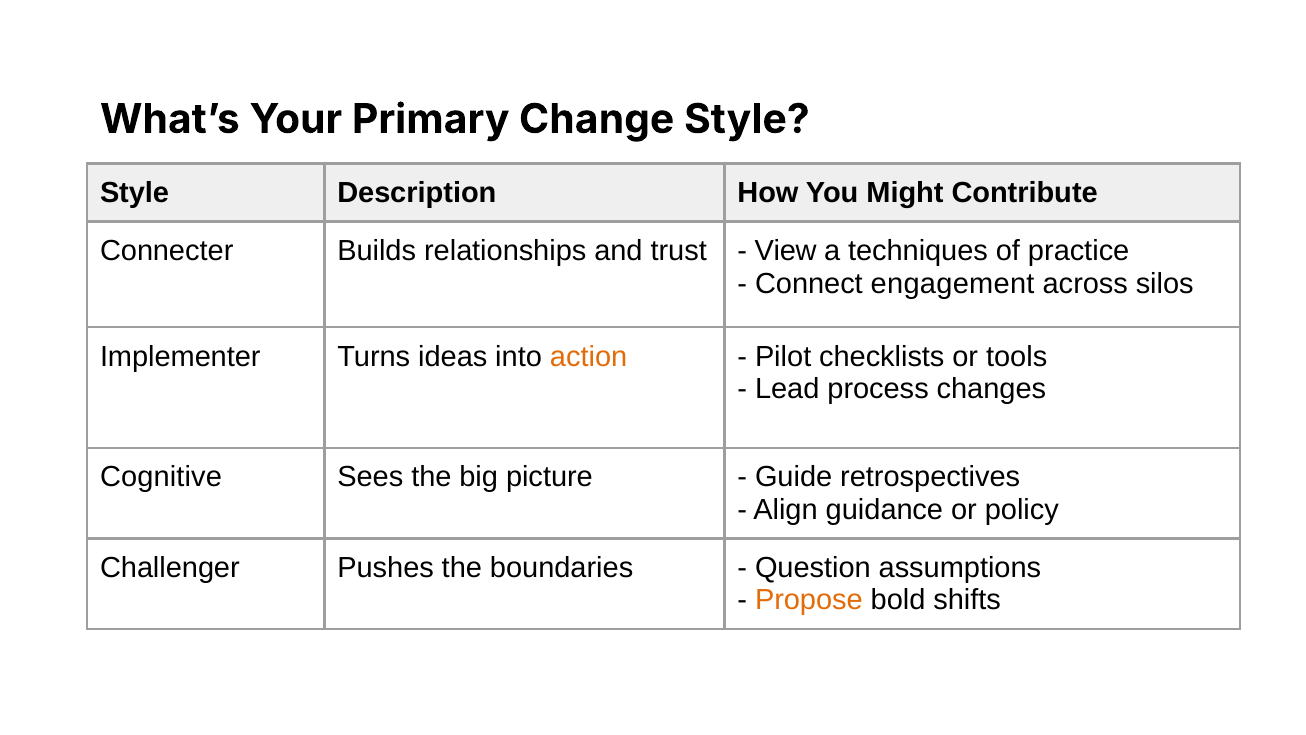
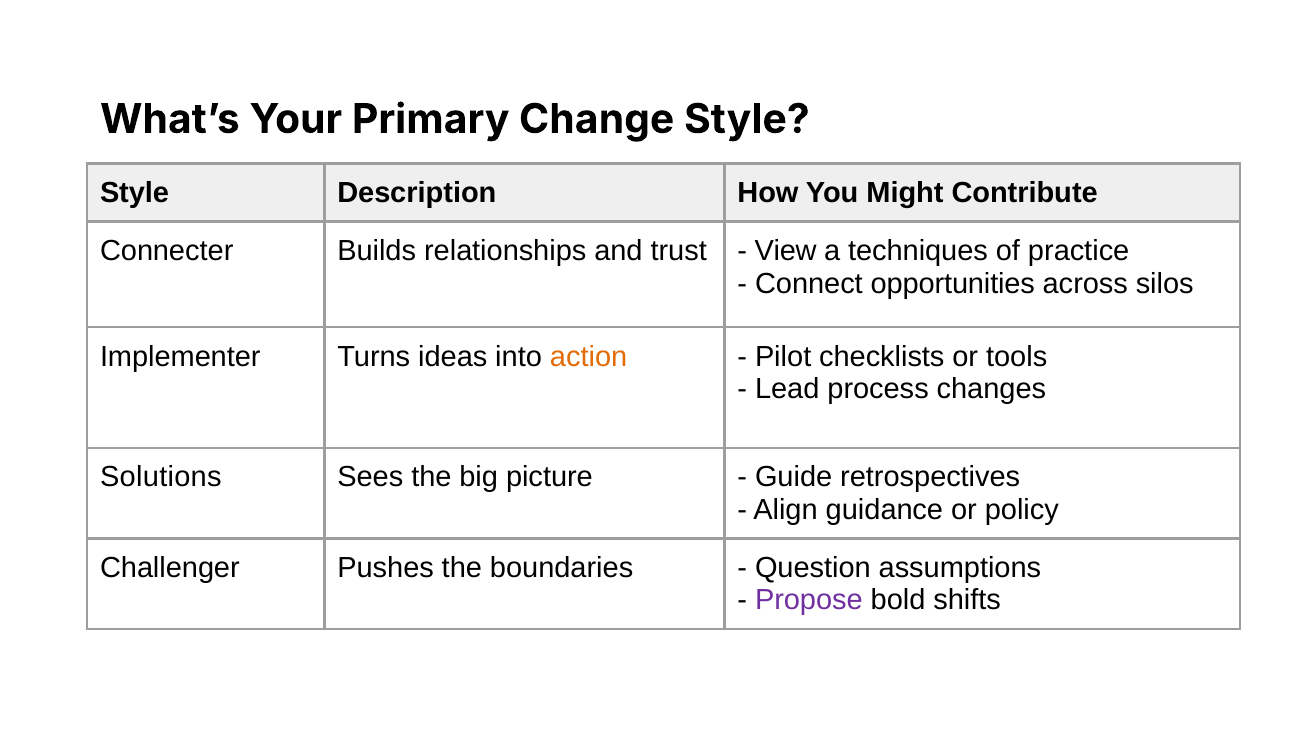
engagement: engagement -> opportunities (953, 283)
Cognitive: Cognitive -> Solutions (161, 477)
Propose colour: orange -> purple (809, 600)
